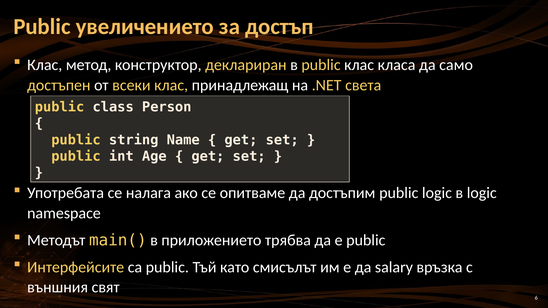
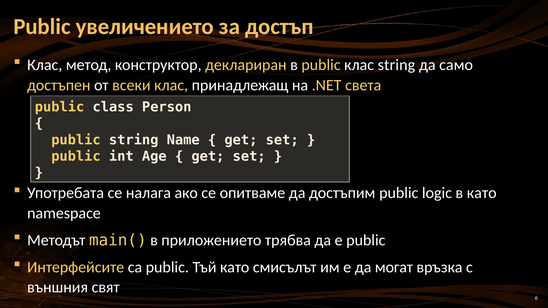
клас класа: класа -> string (396, 65)
в logic: logic -> като (482, 193)
salary: salary -> могат (394, 267)
